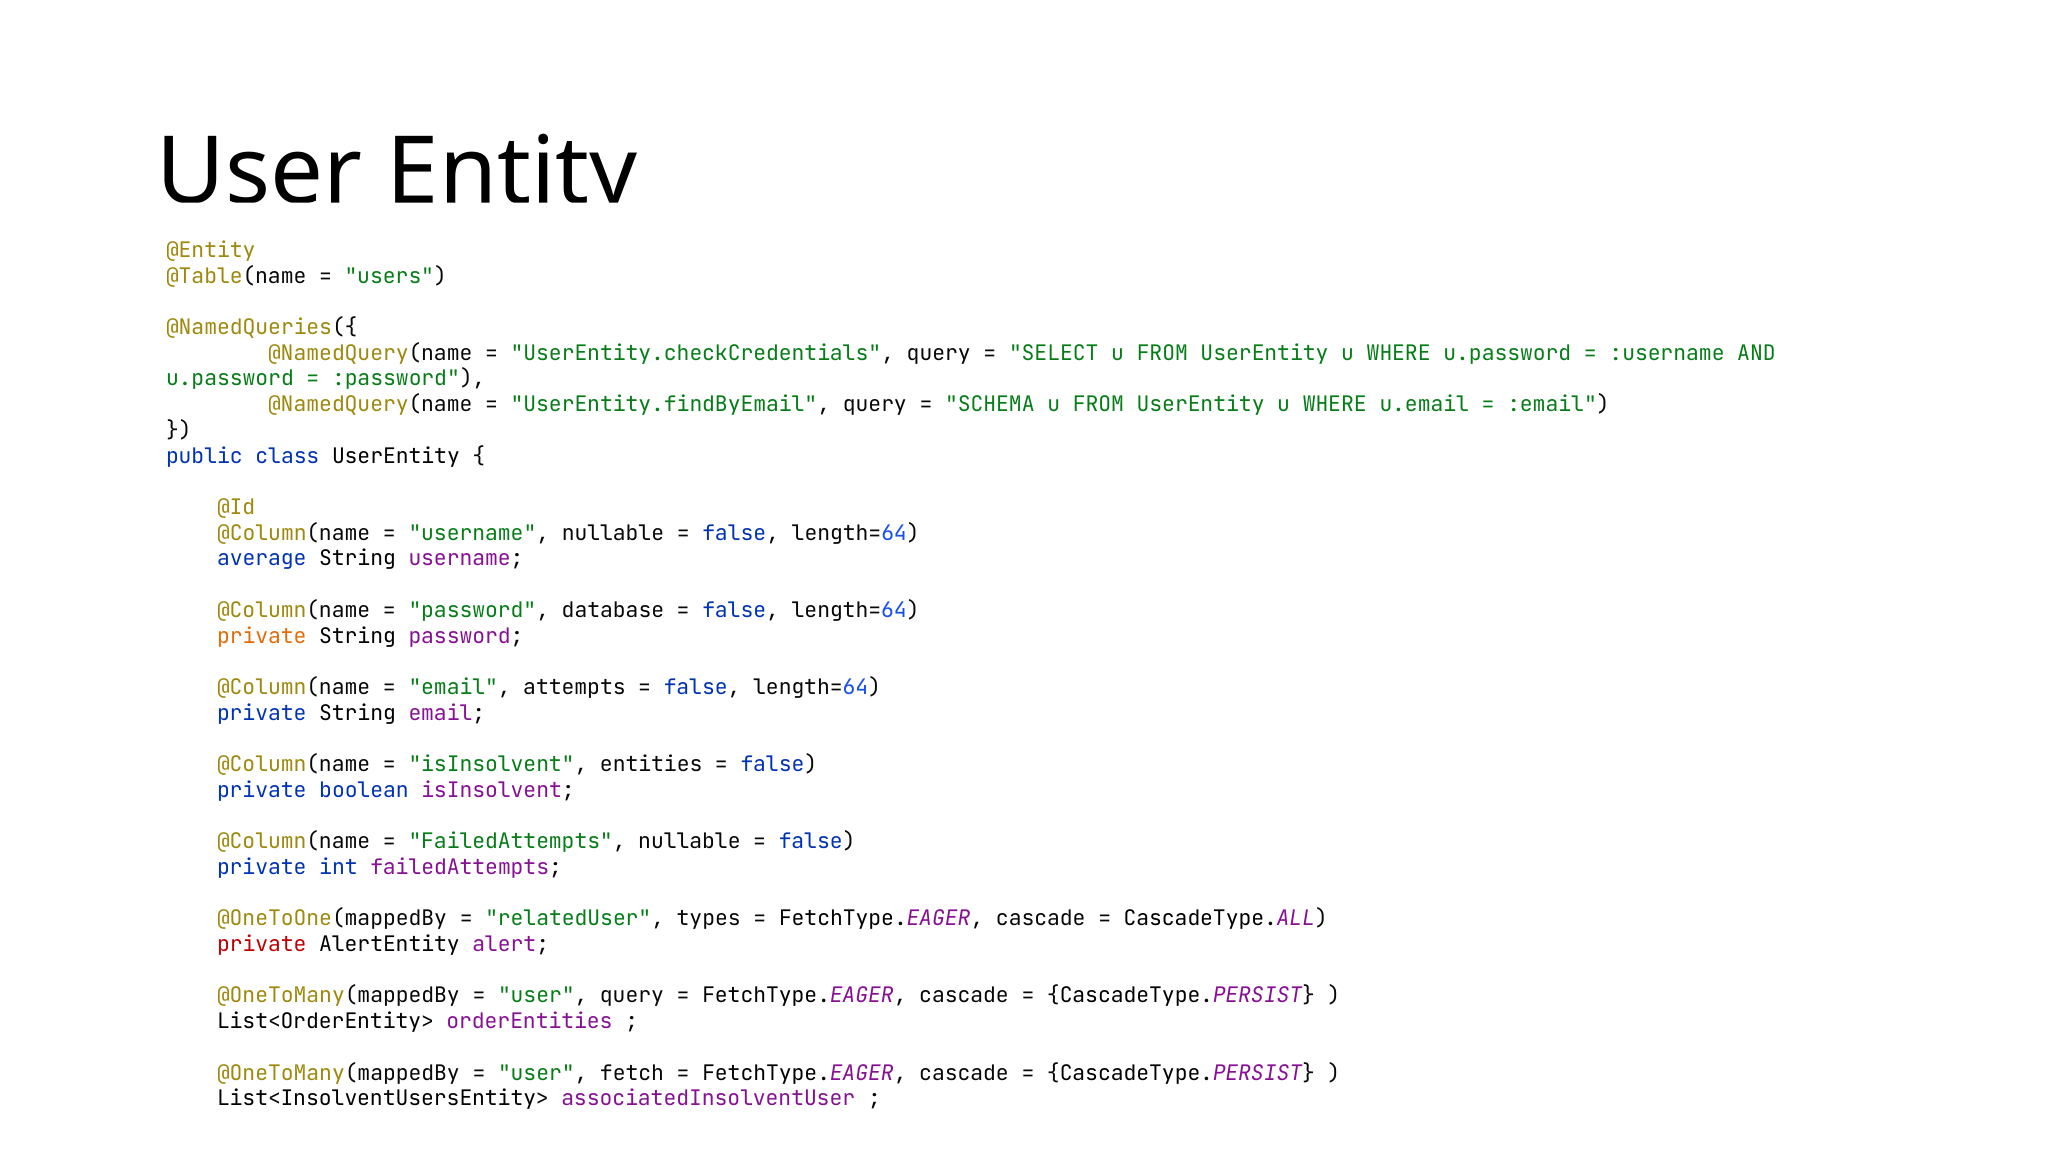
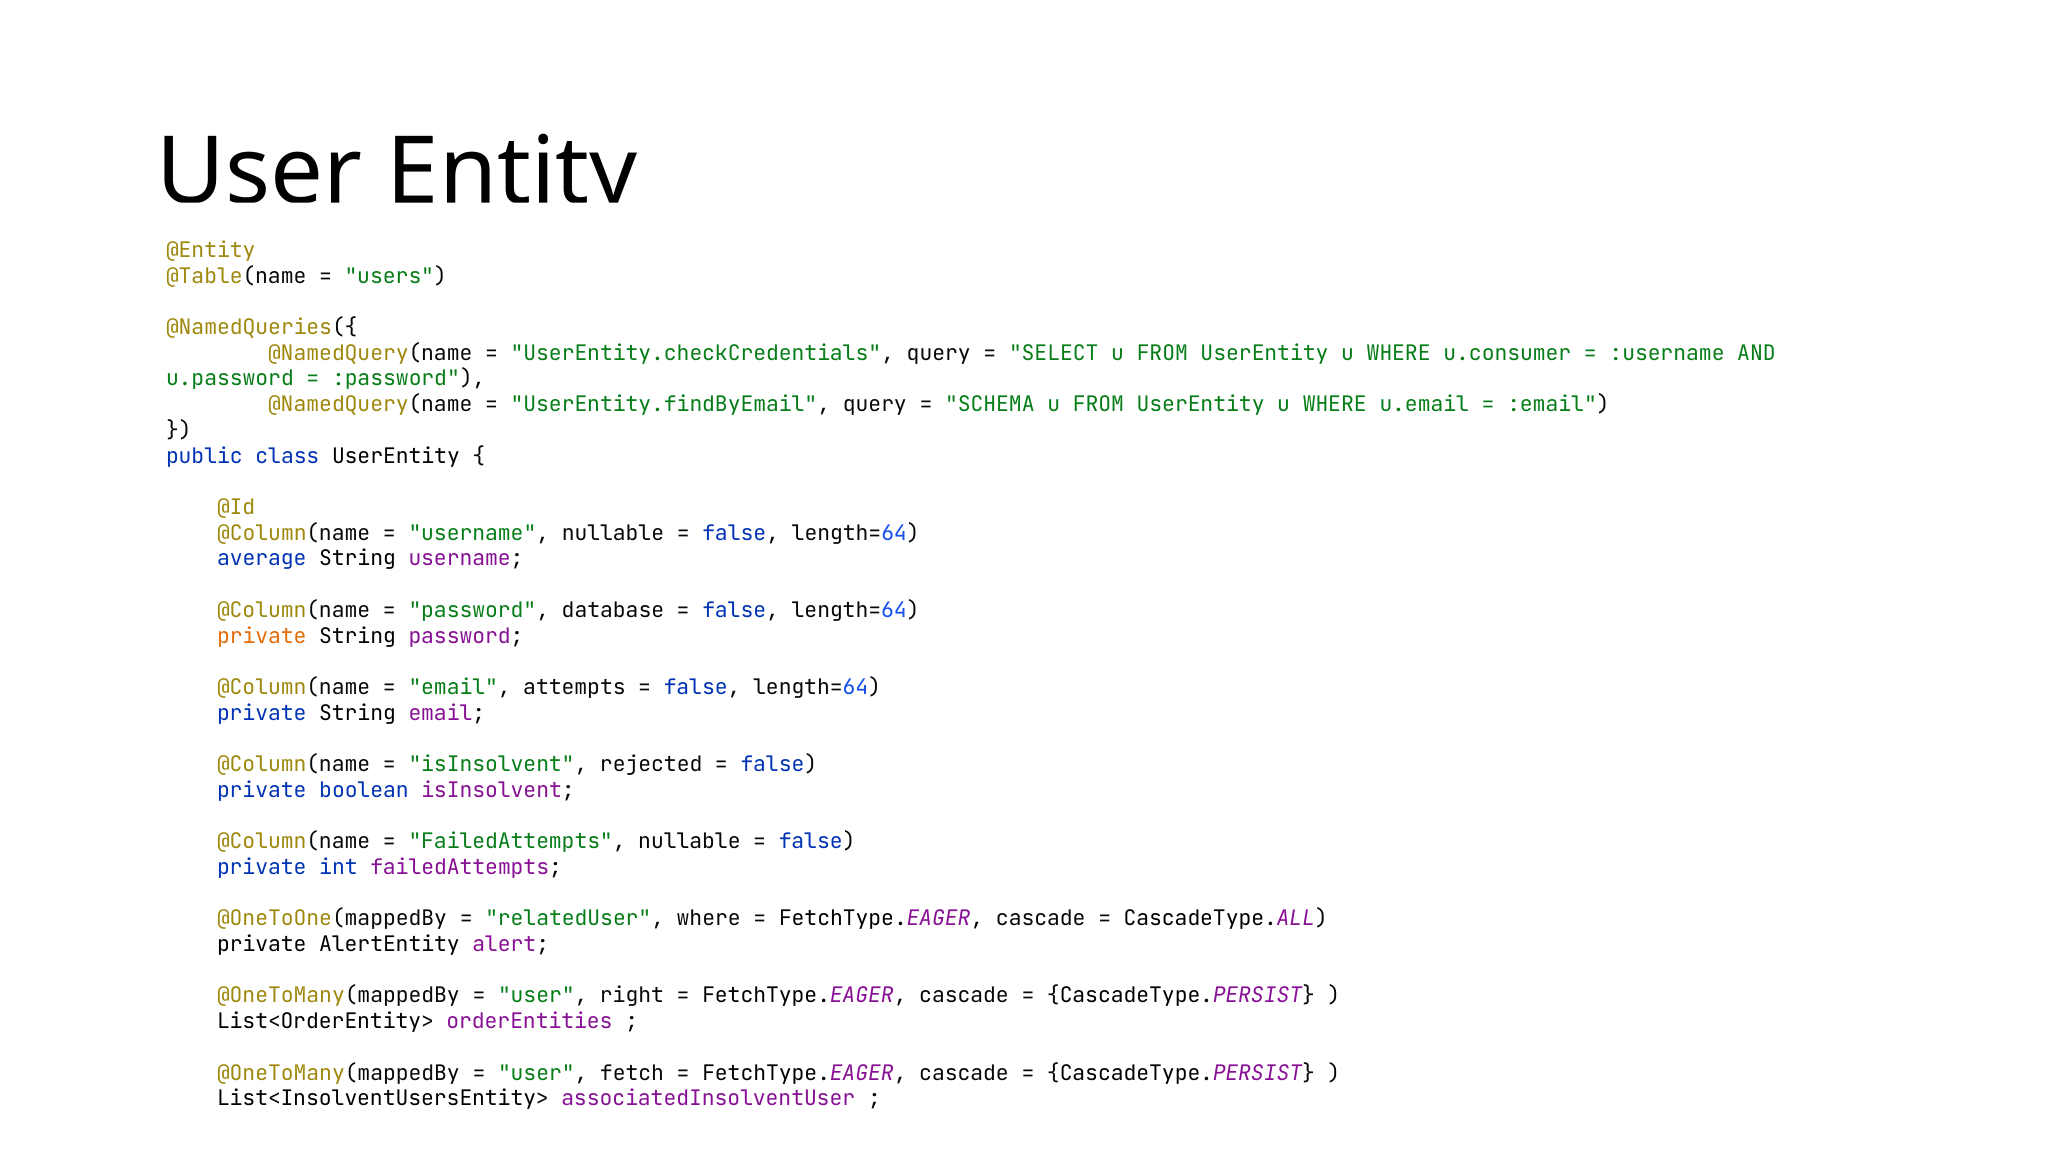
WHERE u.password: u.password -> u.consumer (1507, 353)
entities: entities -> rejected (651, 764)
relatedUser types: types -> where (709, 919)
private colour: red -> black (262, 944)
user query: query -> right (632, 996)
